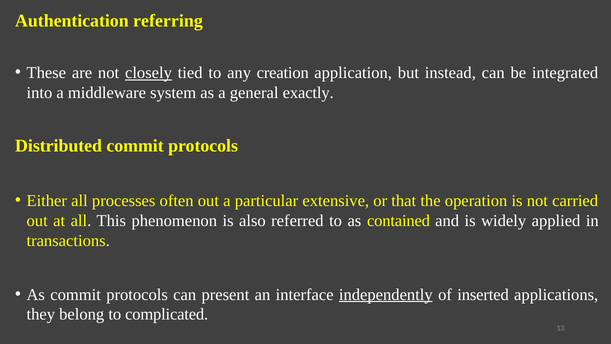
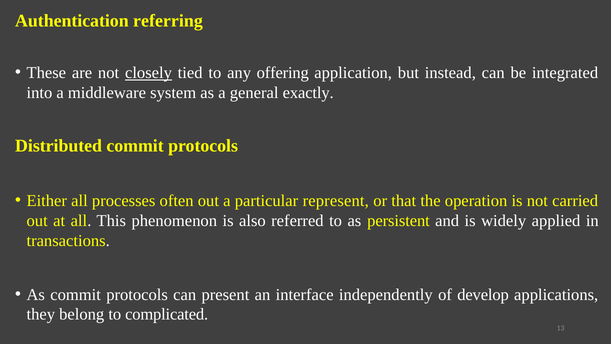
creation: creation -> offering (283, 73)
extensive: extensive -> represent (336, 201)
contained: contained -> persistent (398, 220)
independently underline: present -> none (386, 294)
inserted: inserted -> develop (483, 294)
